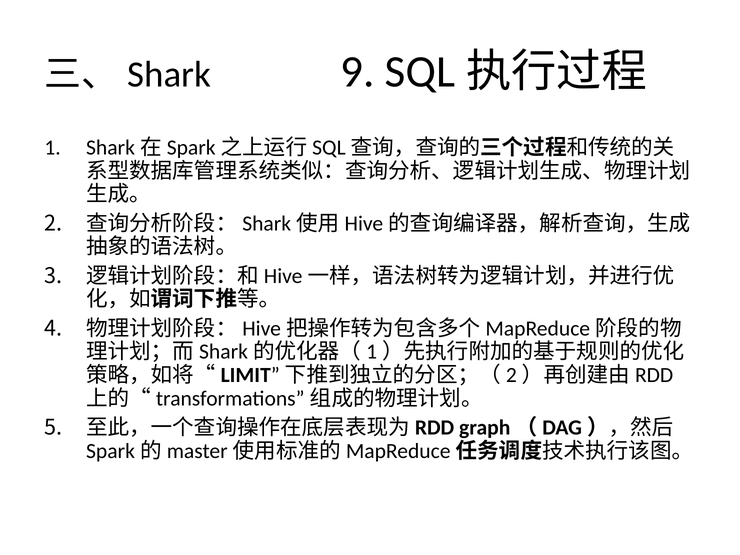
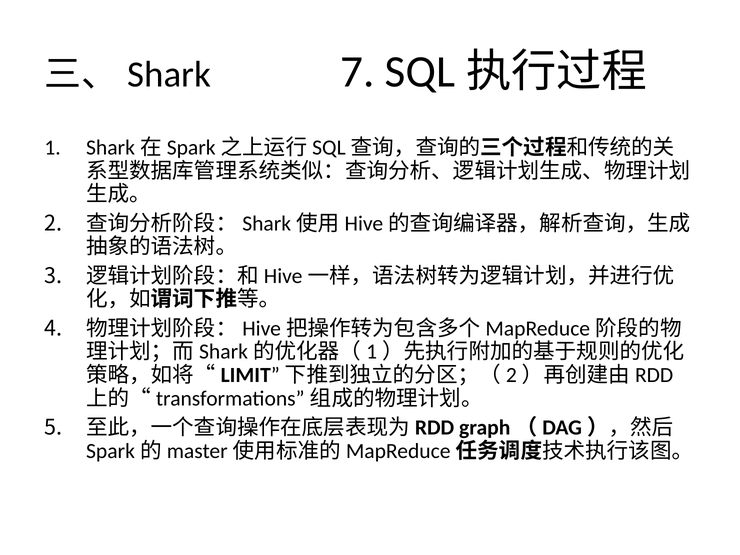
9: 9 -> 7 (358, 72)
